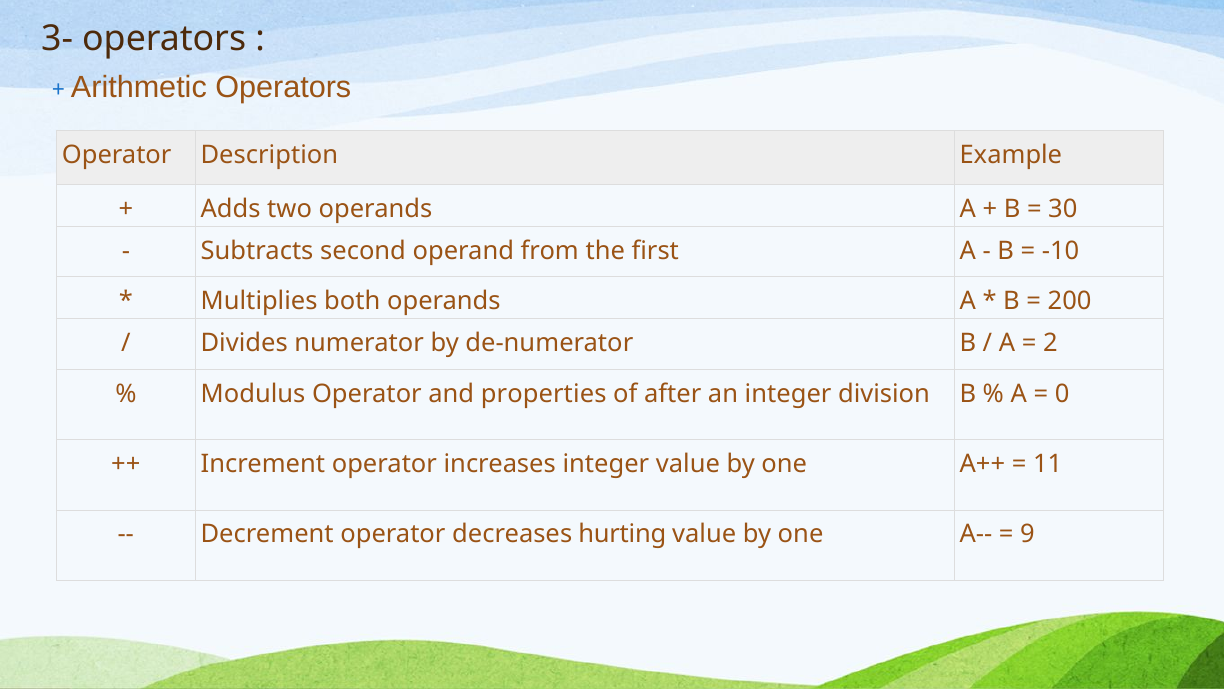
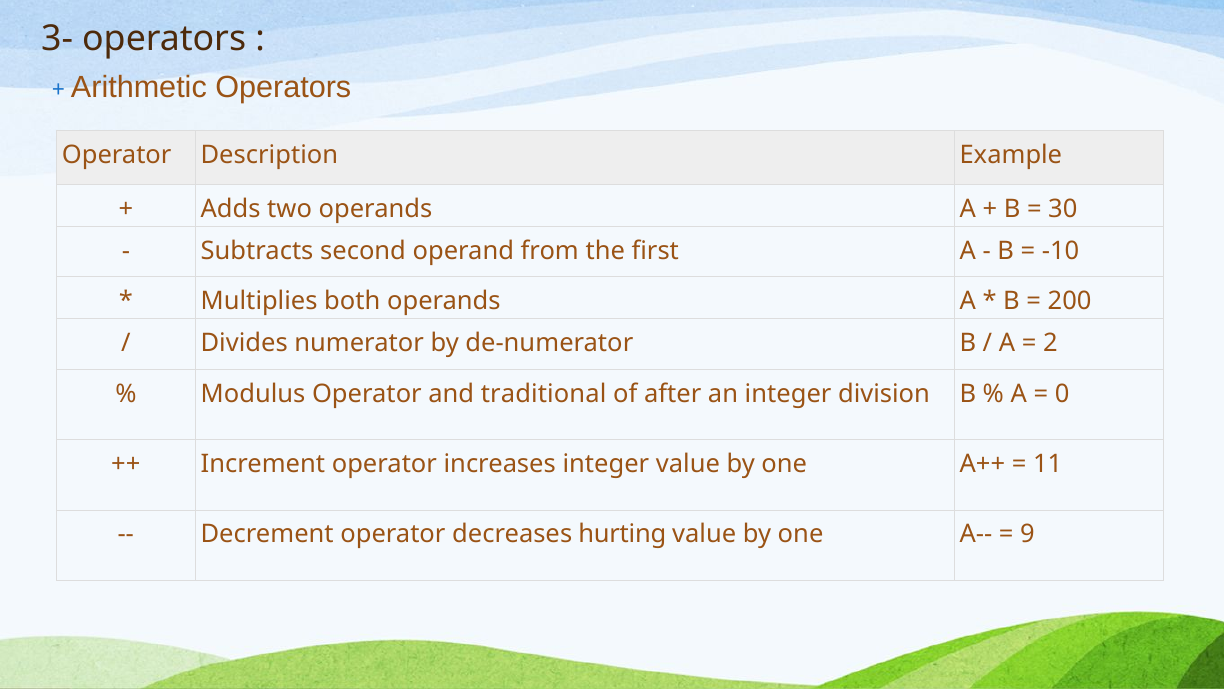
properties: properties -> traditional (544, 393)
